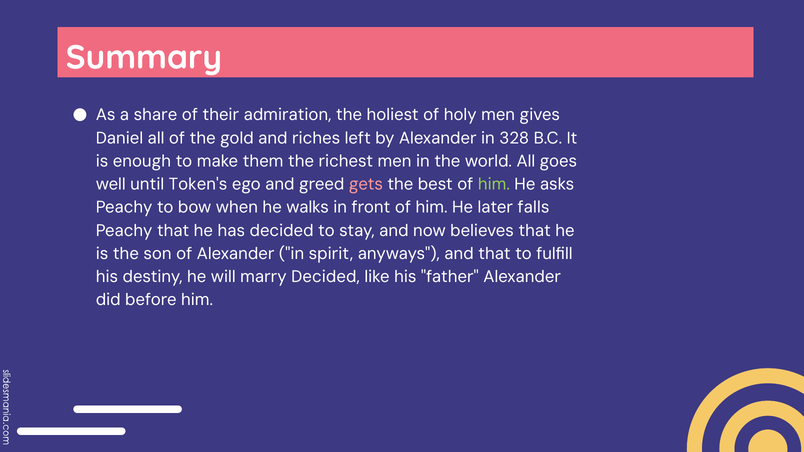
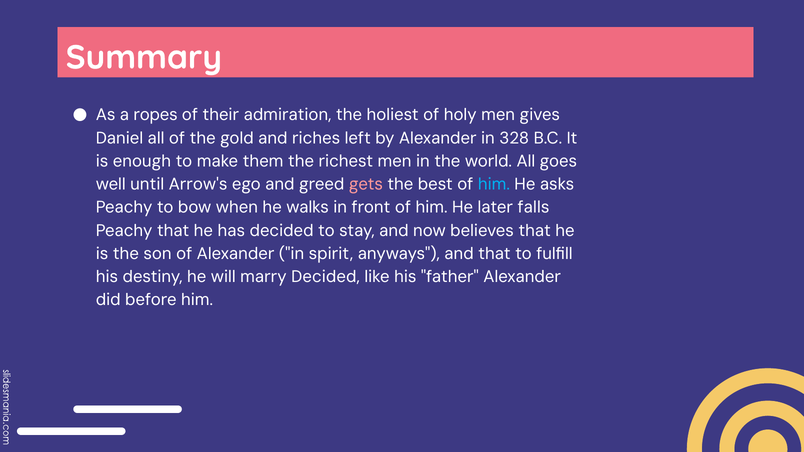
share: share -> ropes (156, 115)
Token's: Token's -> Arrow's (198, 184)
him colour: light green -> light blue (494, 184)
